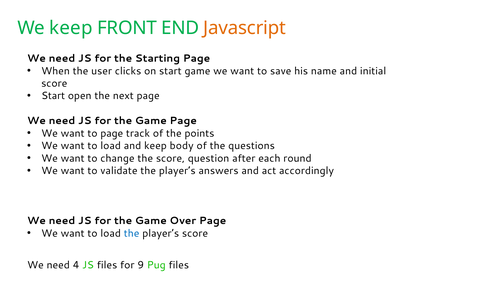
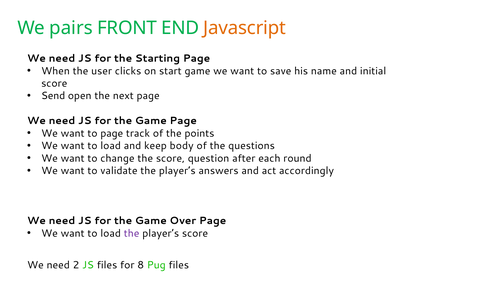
We keep: keep -> pairs (71, 28)
Start: Start -> Send (53, 96)
the colour: blue -> purple (132, 234)
4: 4 -> 2 (76, 265)
9: 9 -> 8 (141, 265)
